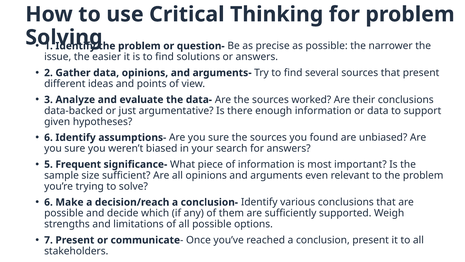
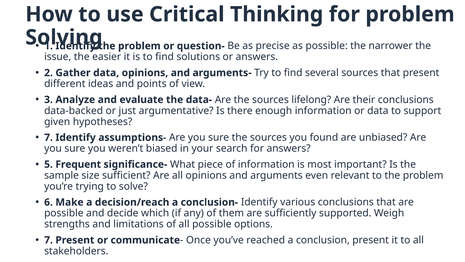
worked: worked -> lifelong (311, 100)
6: 6 -> 7 (49, 137)
